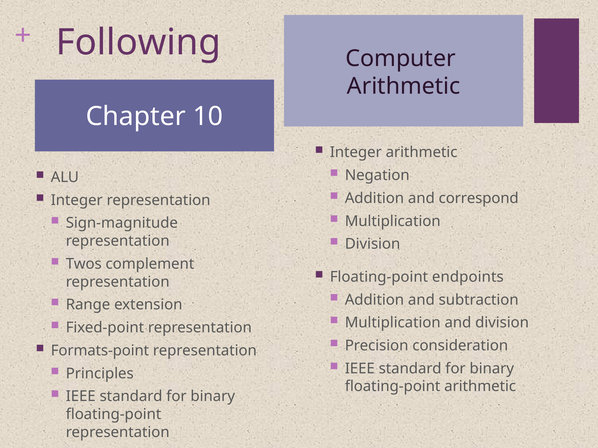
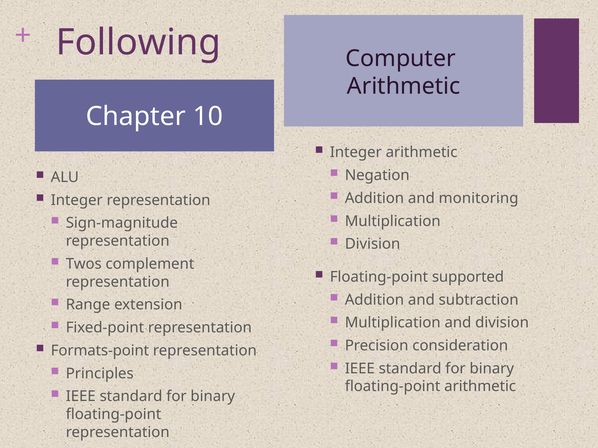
correspond: correspond -> monitoring (479, 198)
endpoints: endpoints -> supported (468, 277)
